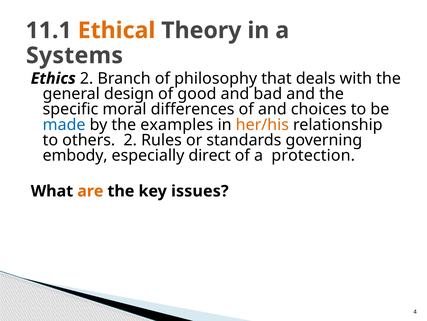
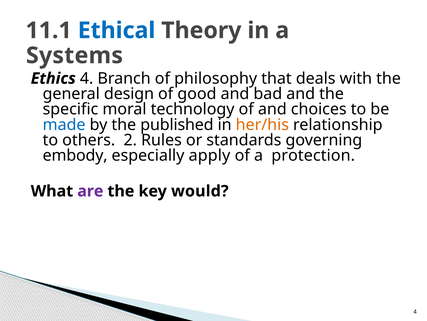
Ethical colour: orange -> blue (116, 30)
Ethics 2: 2 -> 4 (87, 78)
differences: differences -> technology (193, 109)
examples: examples -> published (177, 124)
direct: direct -> apply (209, 155)
are colour: orange -> purple (90, 191)
issues: issues -> would (200, 191)
